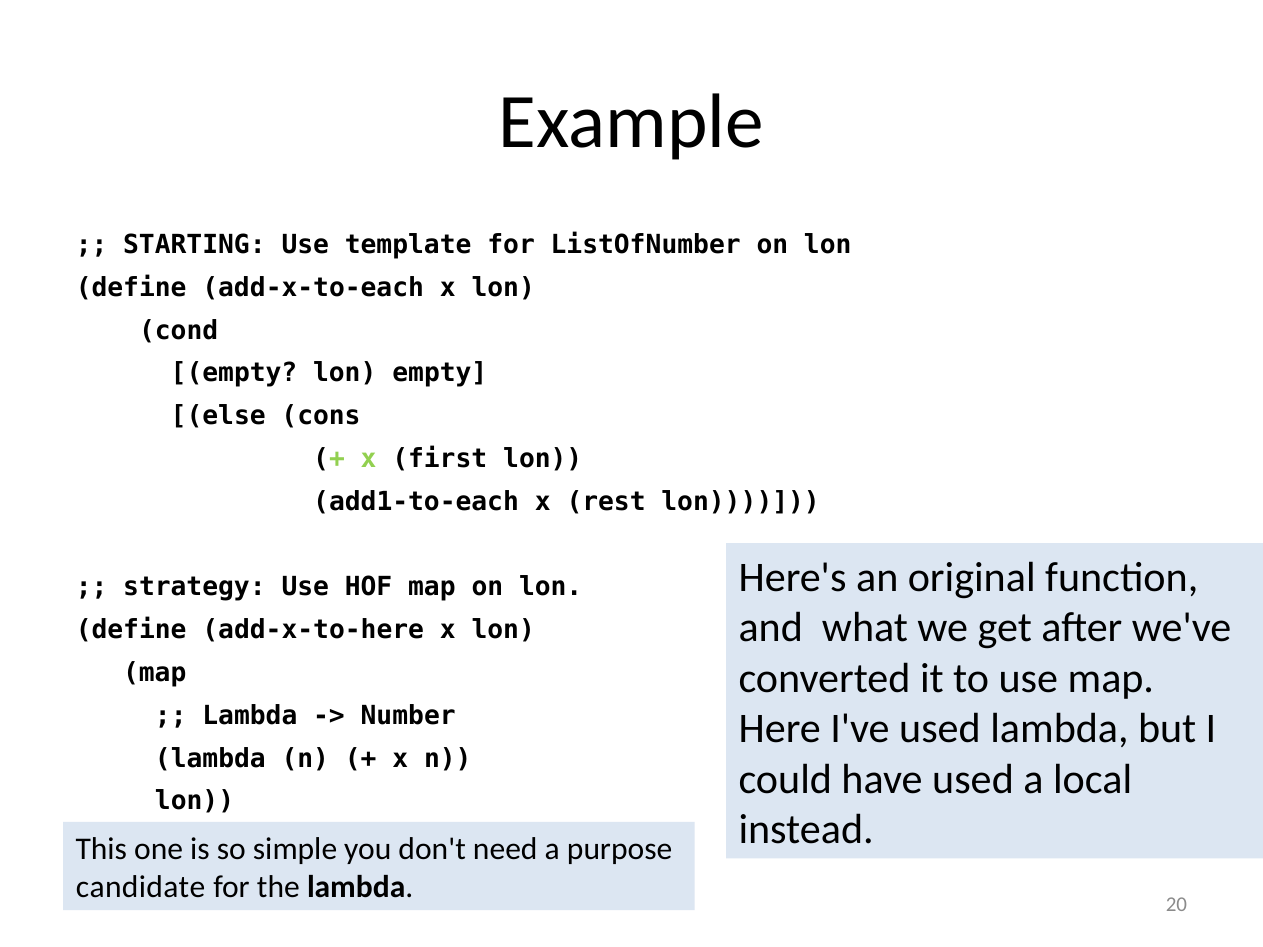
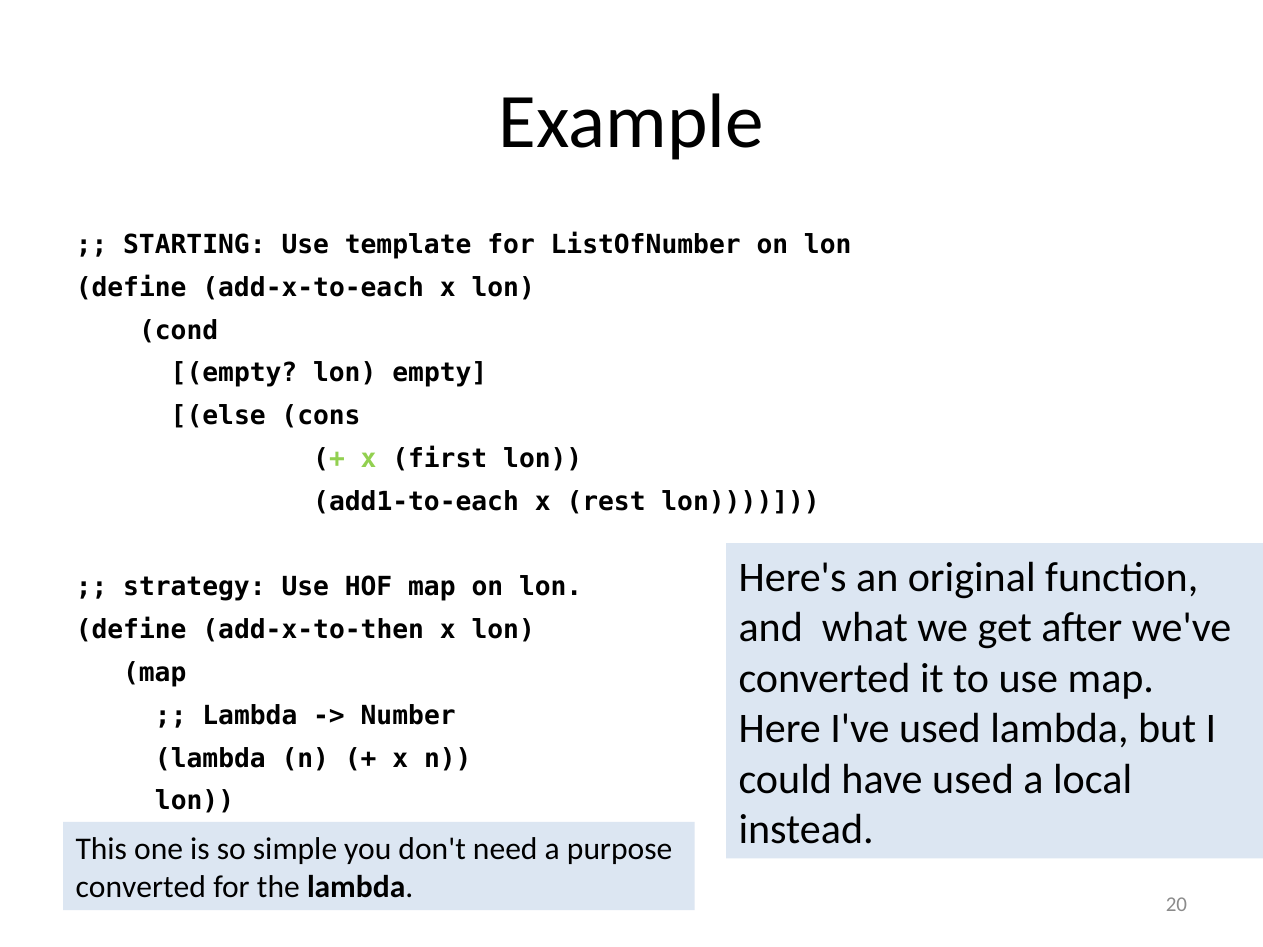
add-x-to-here: add-x-to-here -> add-x-to-then (313, 630)
candidate: candidate -> converted (141, 887)
